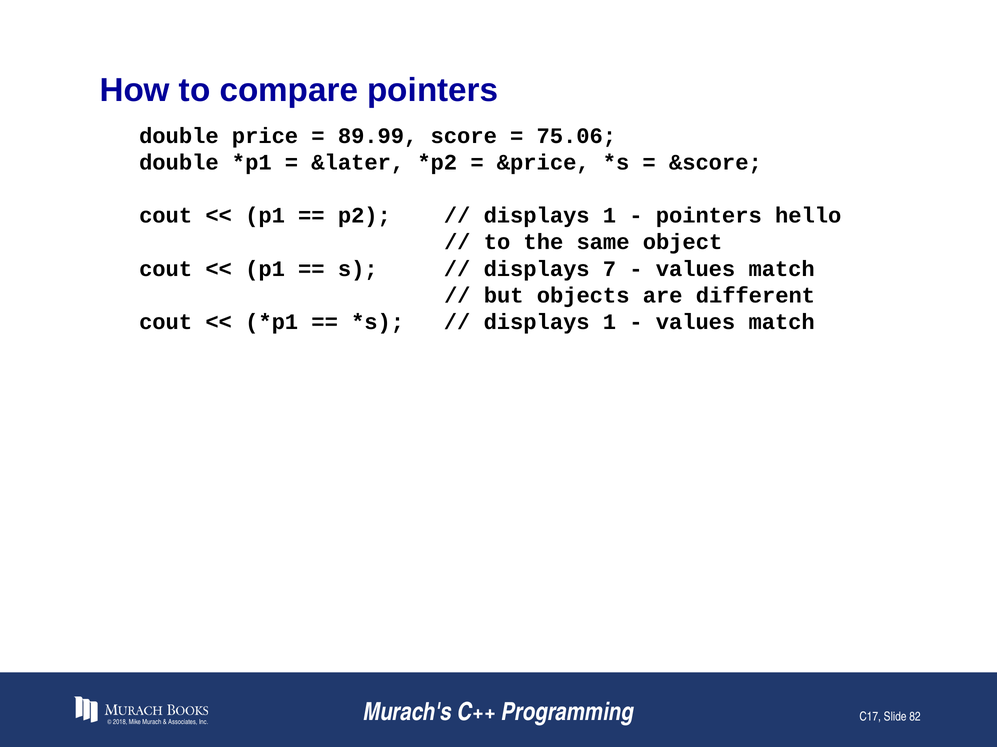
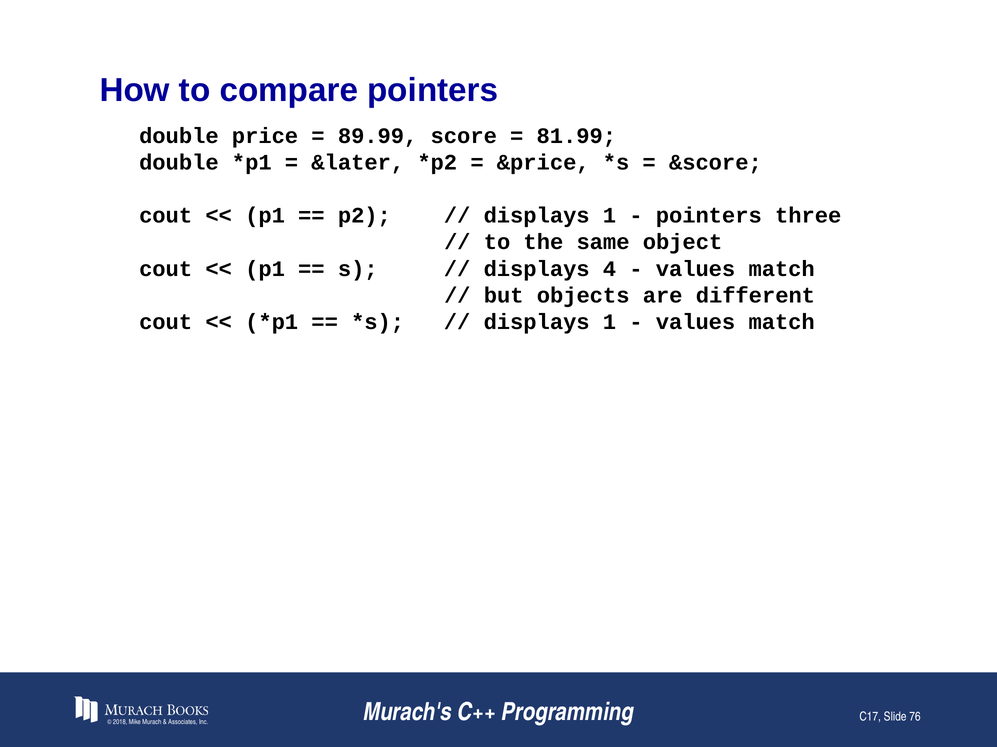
75.06: 75.06 -> 81.99 (576, 136)
hello: hello -> three (808, 216)
7: 7 -> 4 (609, 269)
82: 82 -> 76 (915, 717)
